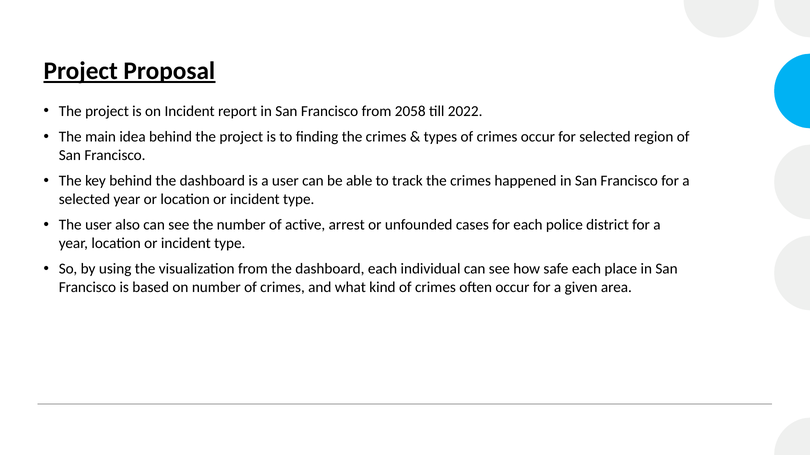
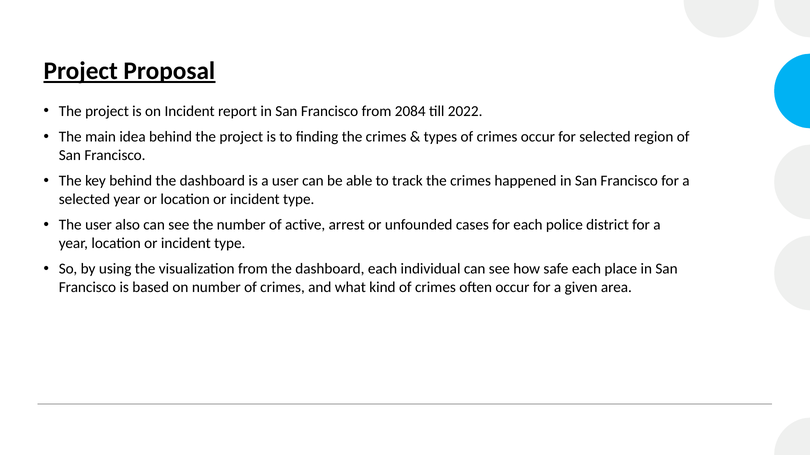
2058: 2058 -> 2084 (410, 111)
